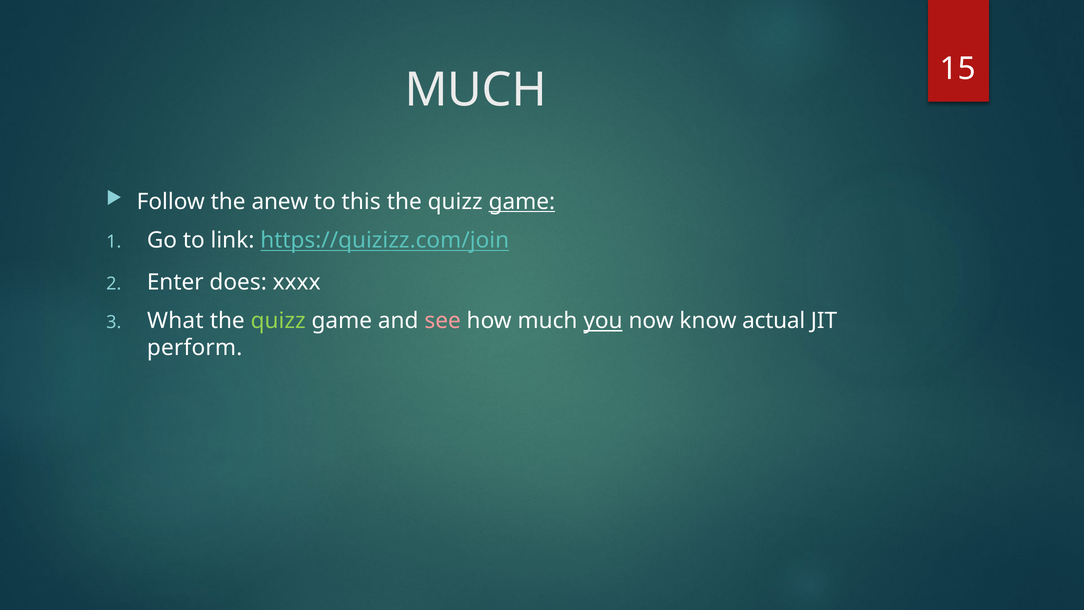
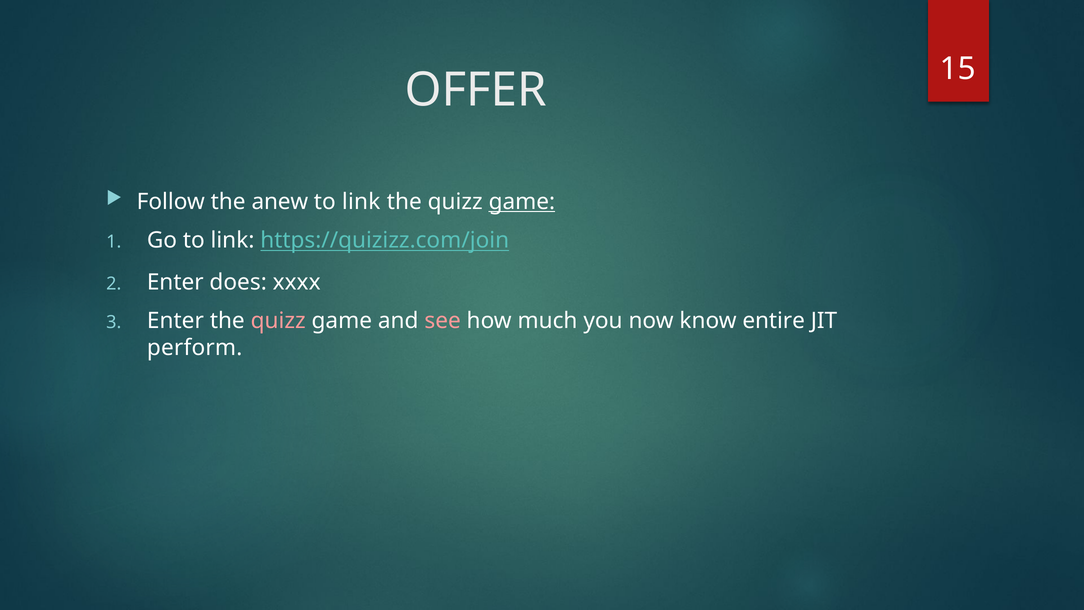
MUCH: MUCH -> OFFER (476, 90)
this: this -> link (361, 202)
What: What -> Enter (175, 321)
quizz colour: light green -> pink (278, 321)
you underline: present -> none (603, 321)
actual: actual -> entire (774, 321)
